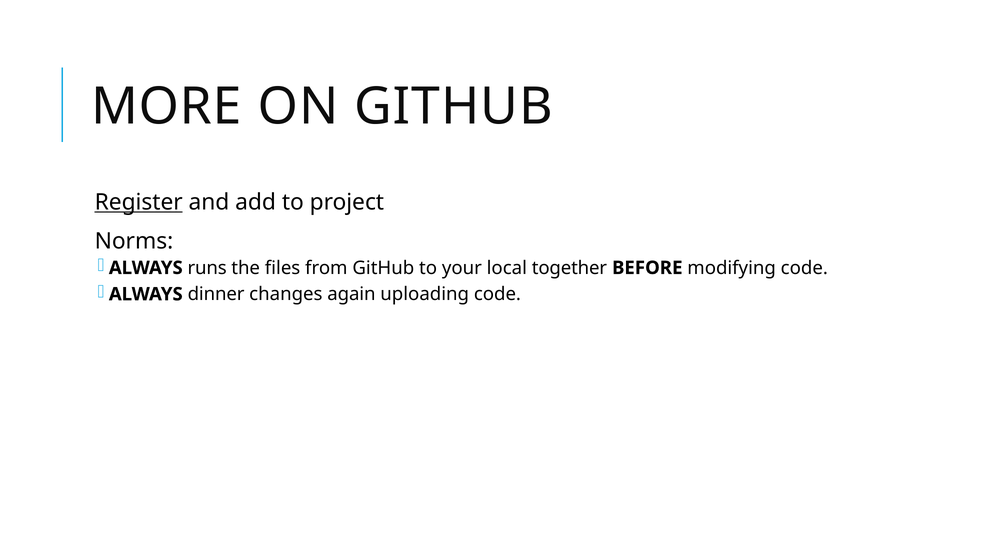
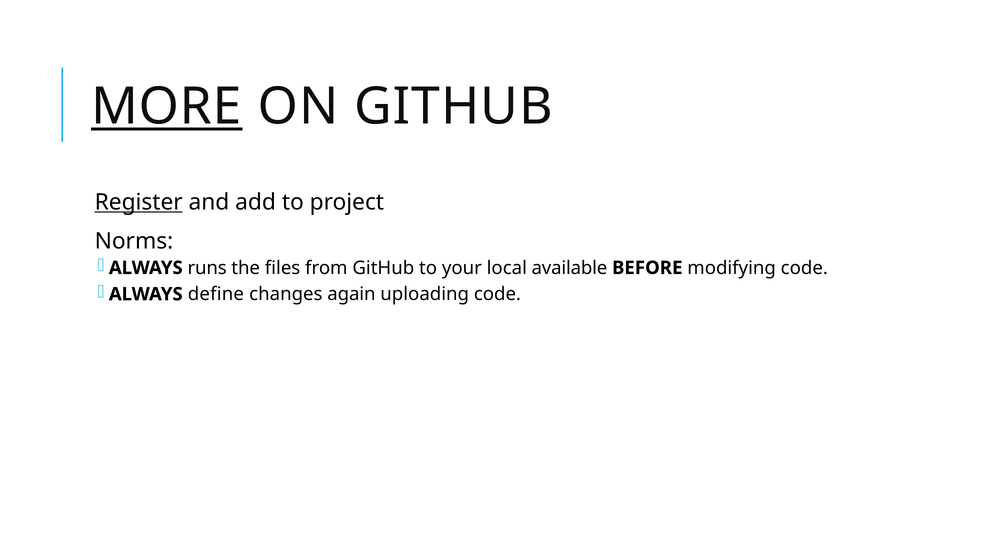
MORE underline: none -> present (166, 107)
together: together -> available (569, 268)
dinner: dinner -> define (216, 294)
